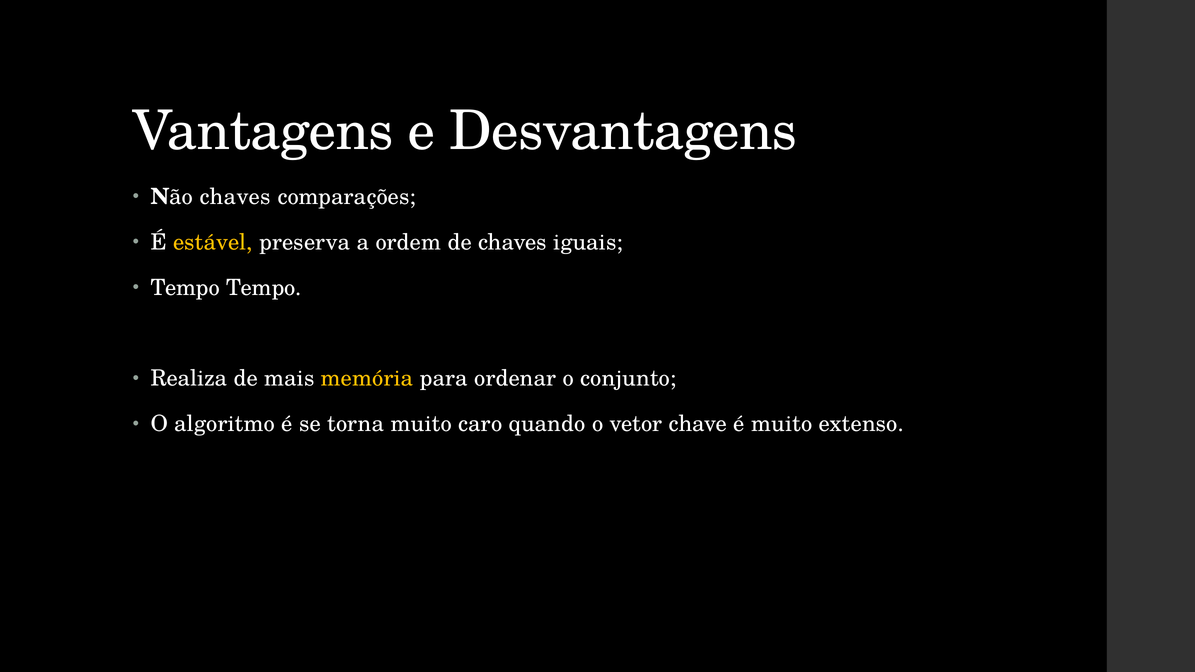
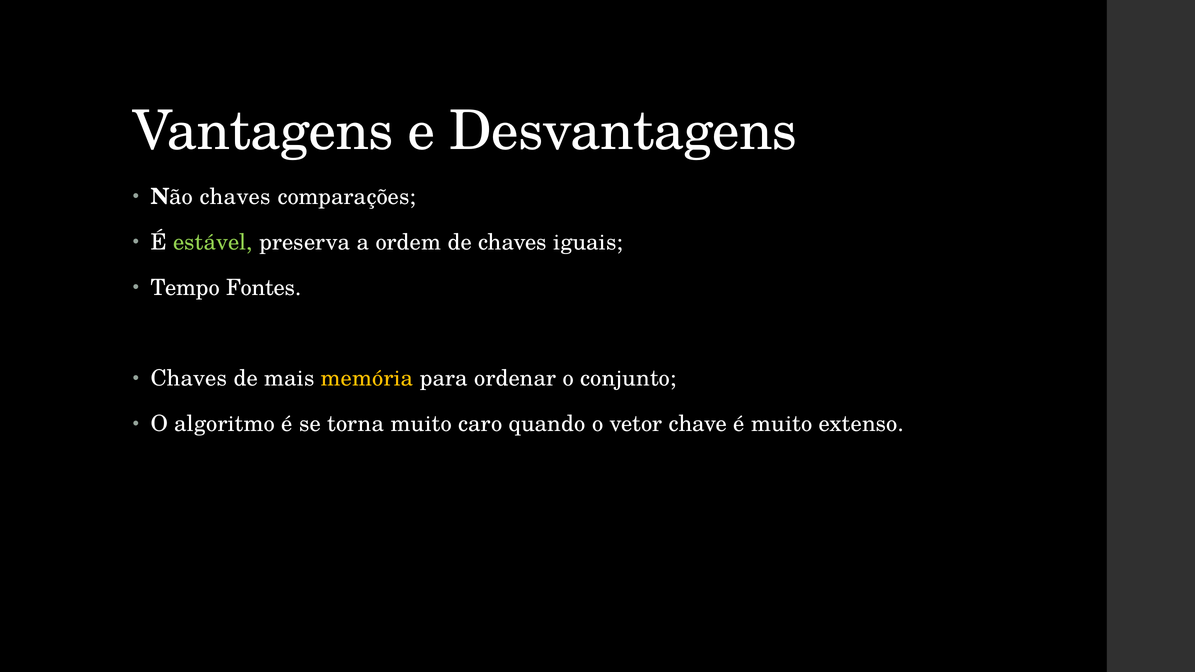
estável colour: yellow -> light green (213, 242)
Tempo Tempo: Tempo -> Fontes (264, 288)
Realiza: Realiza -> Chaves (189, 379)
